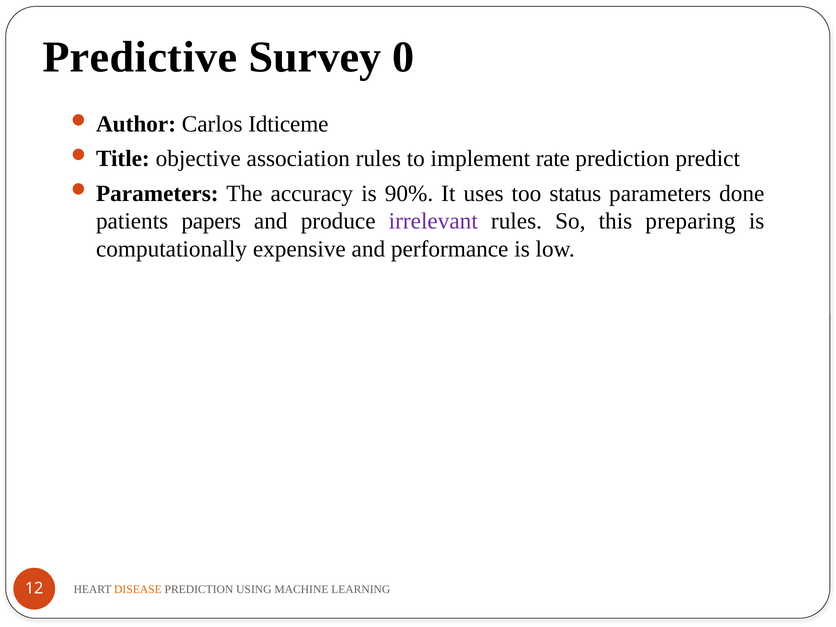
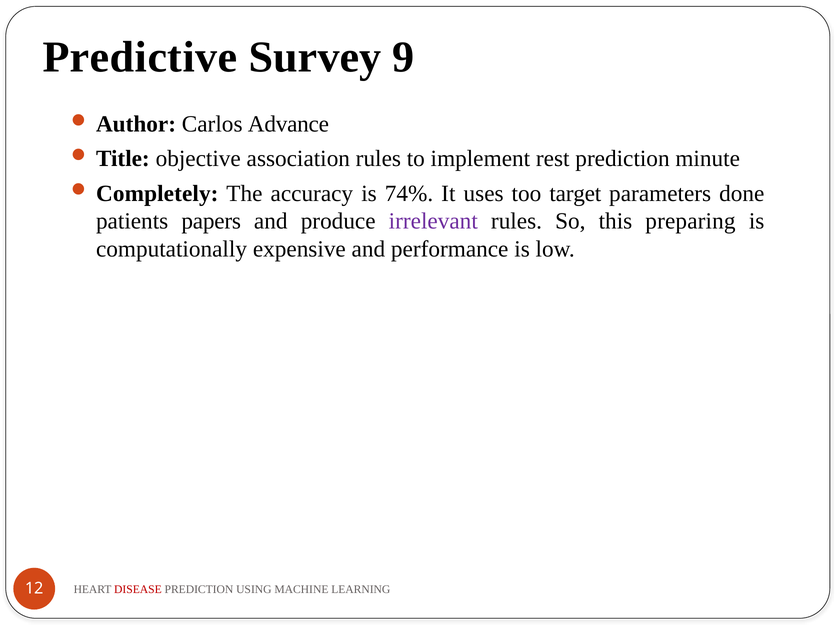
0: 0 -> 9 (403, 57)
Idticeme: Idticeme -> Advance (288, 124)
rate: rate -> rest (553, 159)
predict: predict -> minute (708, 159)
Parameters: Parameters -> Completely (157, 193)
90%: 90% -> 74% (409, 193)
status: status -> target (575, 193)
DISEASE colour: orange -> red (138, 589)
